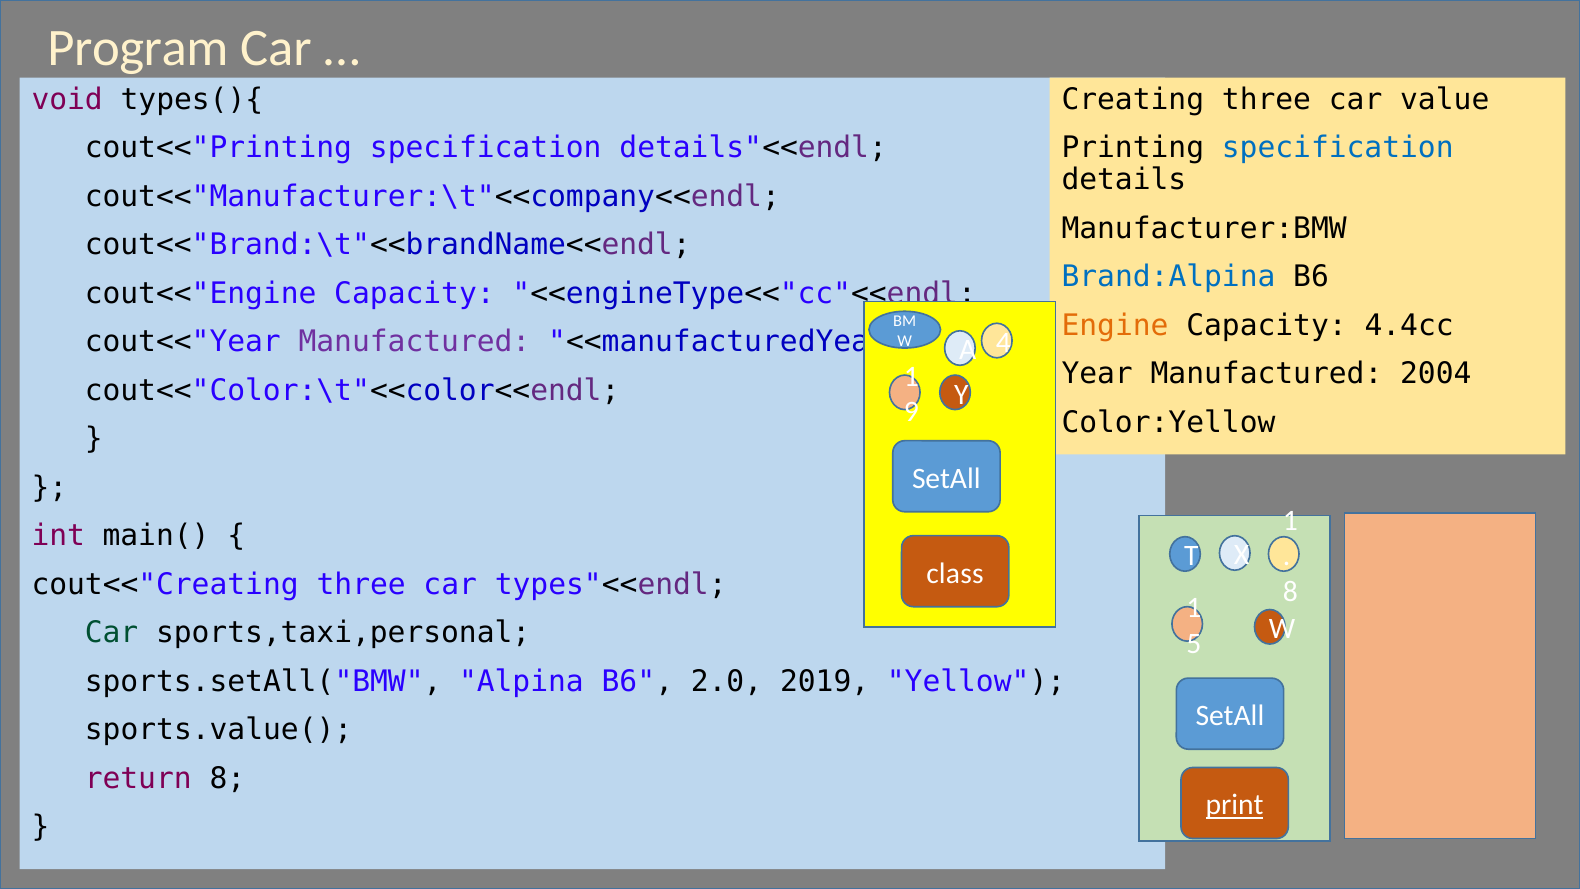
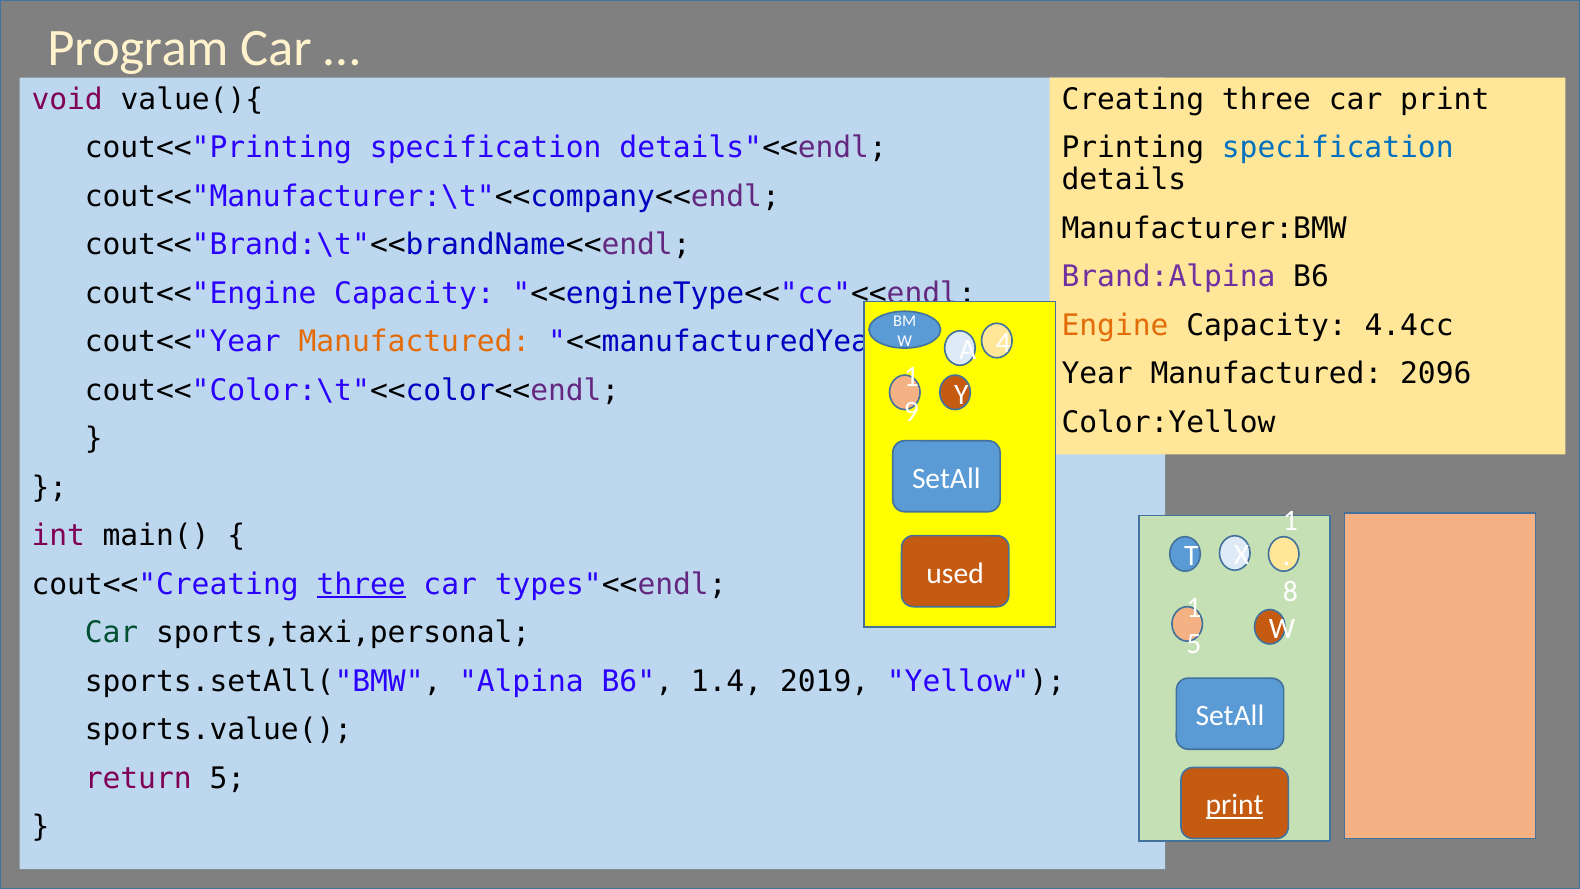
types(){: types(){ -> value(){ (192, 99)
car value: value -> print (1445, 99)
Brand:Alpina colour: blue -> purple (1169, 277)
Manufactured colour: purple -> orange (414, 342)
2004: 2004 -> 2096 (1436, 374)
class: class -> used (955, 573)
three underline: none -> present (361, 584)
2.0: 2.0 -> 1.4 (726, 681)
return 8: 8 -> 5 (227, 778)
